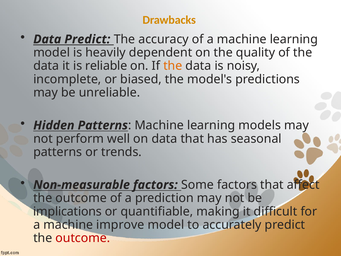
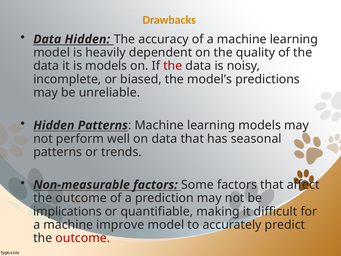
Data Predict: Predict -> Hidden (87, 39)
is reliable: reliable -> models (106, 66)
the colour: orange -> red (173, 66)
